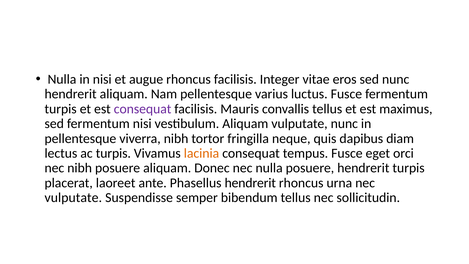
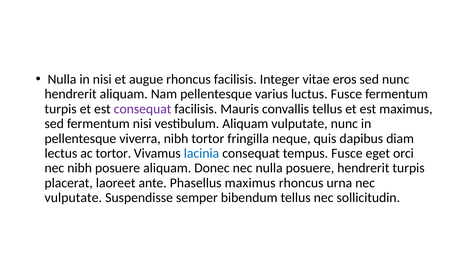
ac turpis: turpis -> tortor (113, 153)
lacinia colour: orange -> blue (202, 153)
Phasellus hendrerit: hendrerit -> maximus (250, 183)
